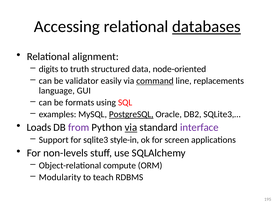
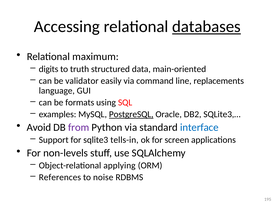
alignment: alignment -> maximum (96, 57)
node-oriented: node-oriented -> main-oriented (179, 69)
command underline: present -> none (155, 81)
Loads: Loads -> Avoid (39, 128)
via underline: present -> none (131, 128)
interface colour: purple -> blue (199, 128)
style-in: style-in -> tells-in (124, 140)
compute: compute -> applying (119, 166)
Modularity: Modularity -> References (60, 177)
teach: teach -> noise (103, 177)
